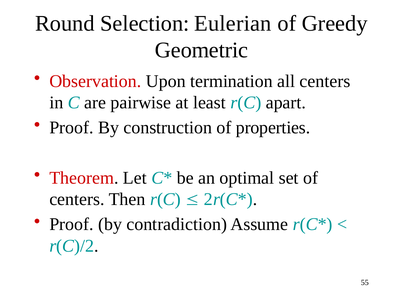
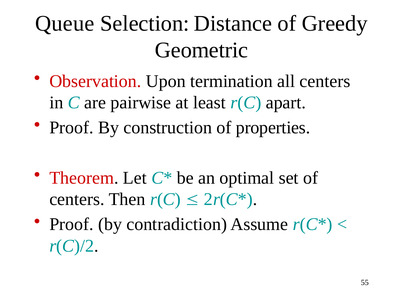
Round: Round -> Queue (65, 23)
Eulerian: Eulerian -> Distance (233, 23)
